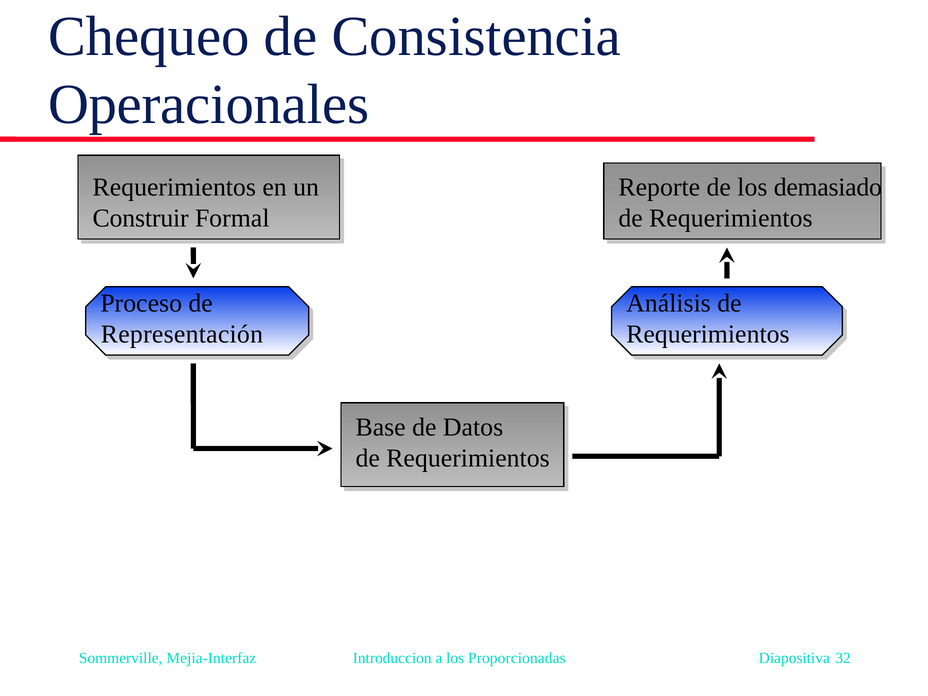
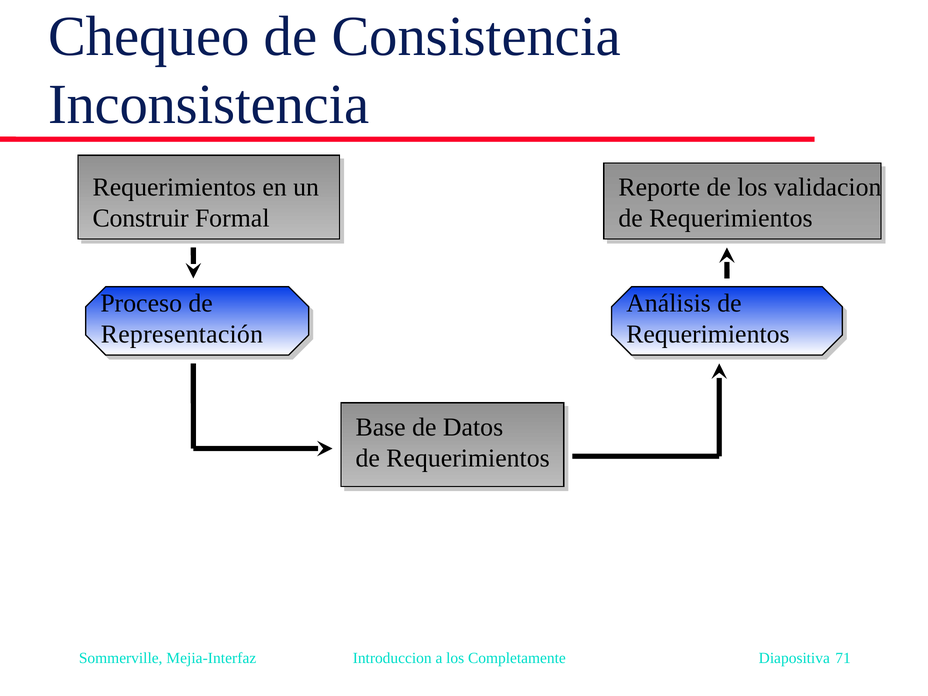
Operacionales: Operacionales -> Inconsistencia (209, 104)
demasiado: demasiado -> validacion (828, 187)
Proporcionadas: Proporcionadas -> Completamente (517, 658)
32: 32 -> 71 (843, 658)
